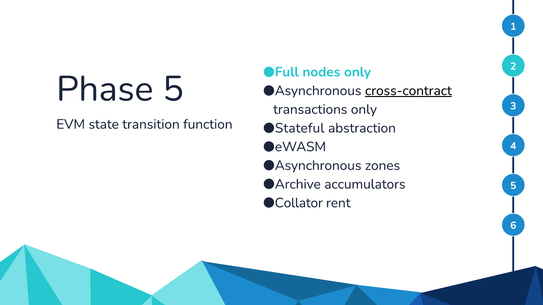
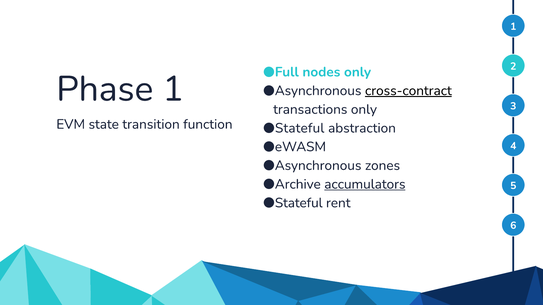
Phase 5: 5 -> 1 (173, 89)
accumulators underline: none -> present (365, 184)
Collator: Collator -> Stateful (299, 203)
